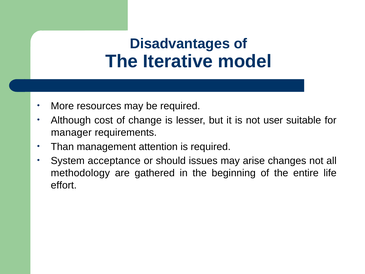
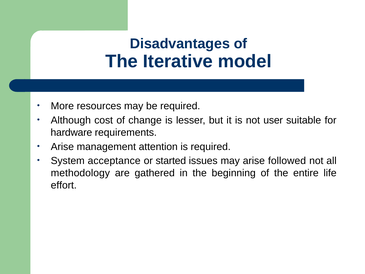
manager: manager -> hardware (71, 132)
Than: Than -> Arise (62, 147)
should: should -> started (171, 161)
changes: changes -> followed (287, 161)
